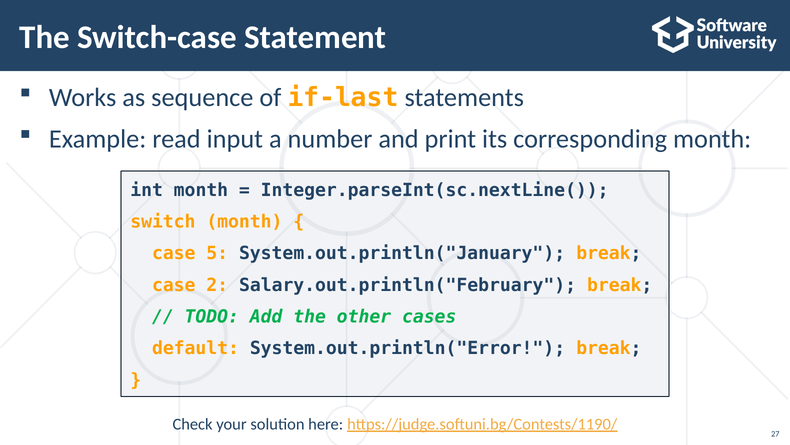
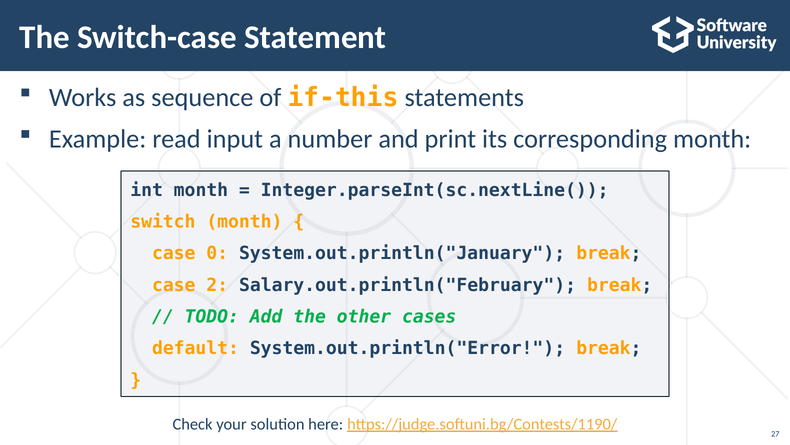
if-last: if-last -> if-this (343, 98)
5: 5 -> 0 (217, 253)
